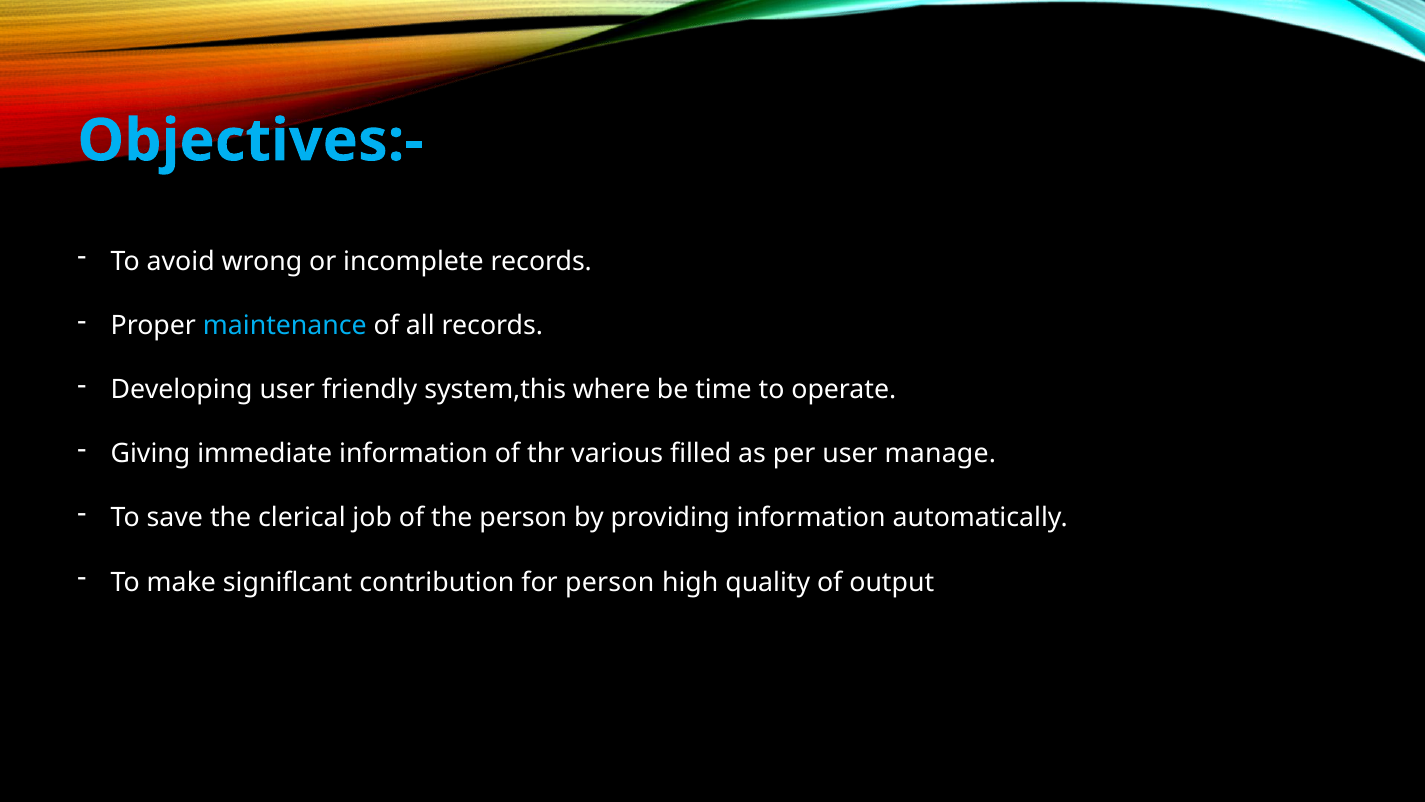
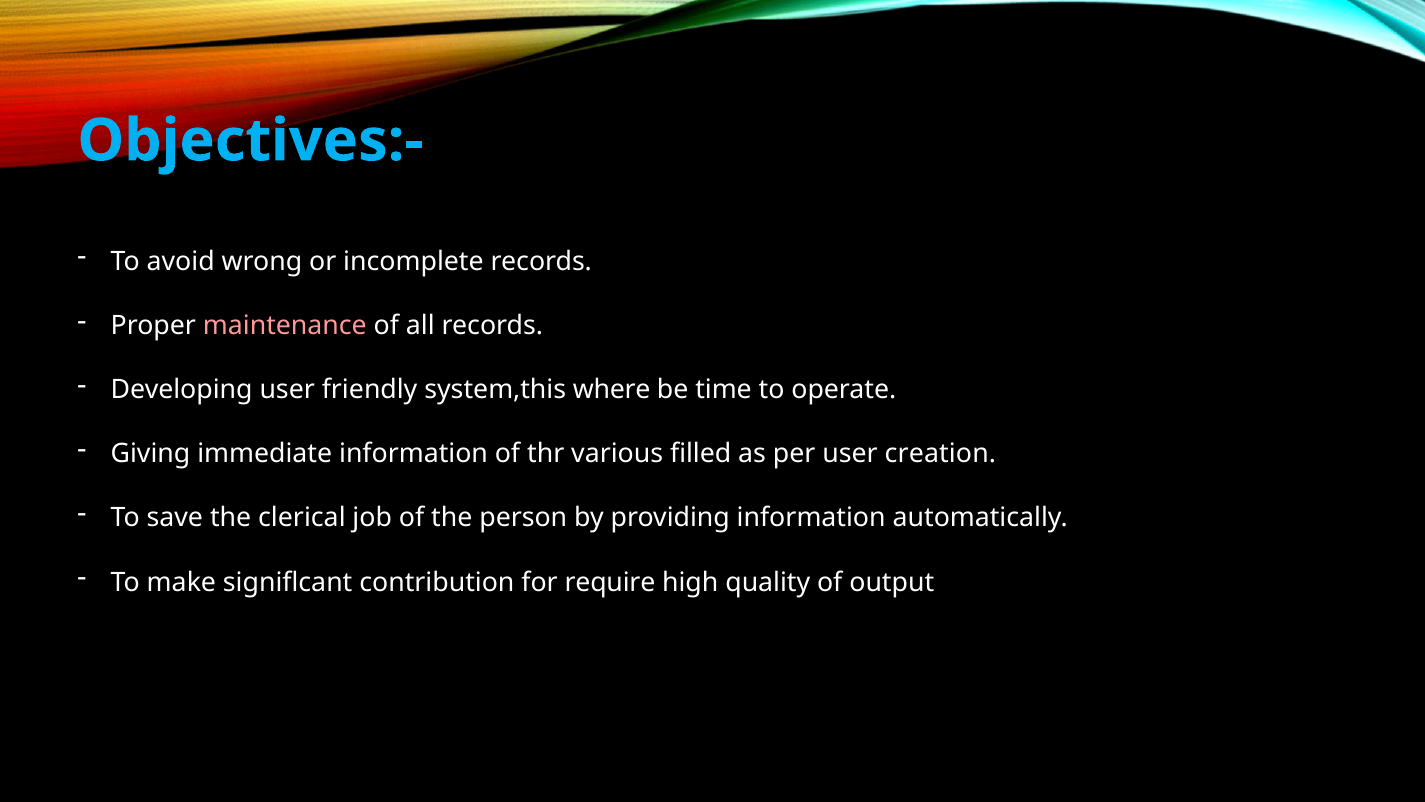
maintenance colour: light blue -> pink (285, 325)
manage: manage -> creation (940, 454)
for person: person -> require (610, 582)
